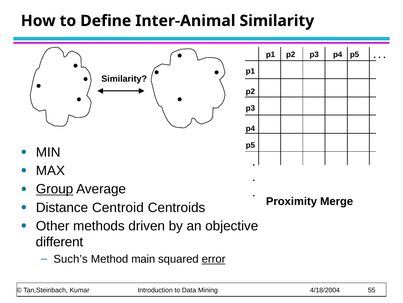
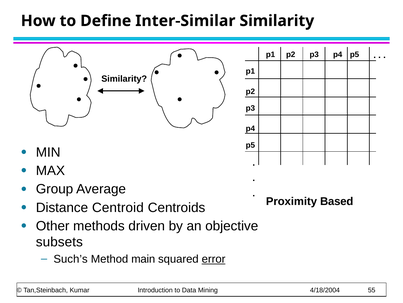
Inter-Animal: Inter-Animal -> Inter-Similar (185, 21)
Group underline: present -> none (55, 189)
Merge: Merge -> Based (337, 201)
different: different -> subsets (59, 242)
